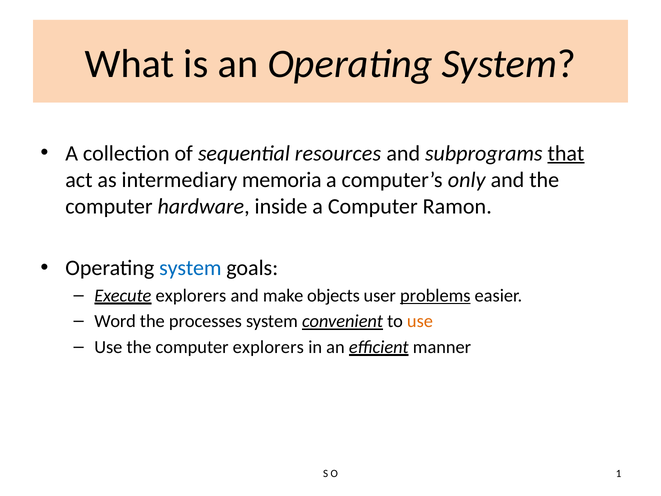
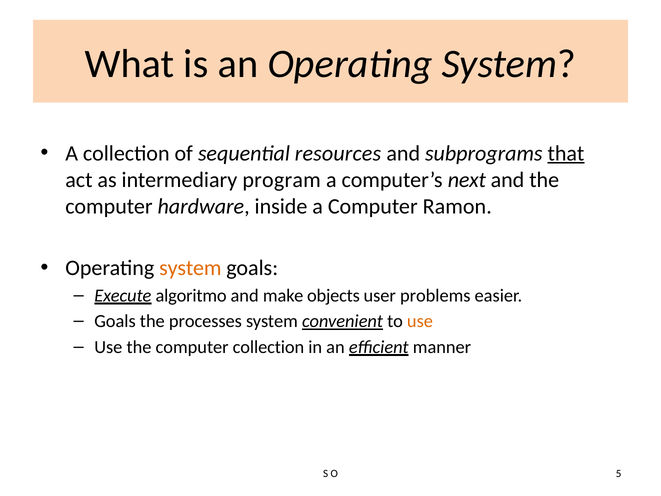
memoria: memoria -> program (282, 180)
only: only -> next (467, 180)
system colour: blue -> orange (190, 268)
Execute explorers: explorers -> algoritmo (191, 296)
problems underline: present -> none (435, 296)
Word: Word -> Goals (115, 321)
computer explorers: explorers -> collection (268, 347)
1: 1 -> 5 (619, 473)
